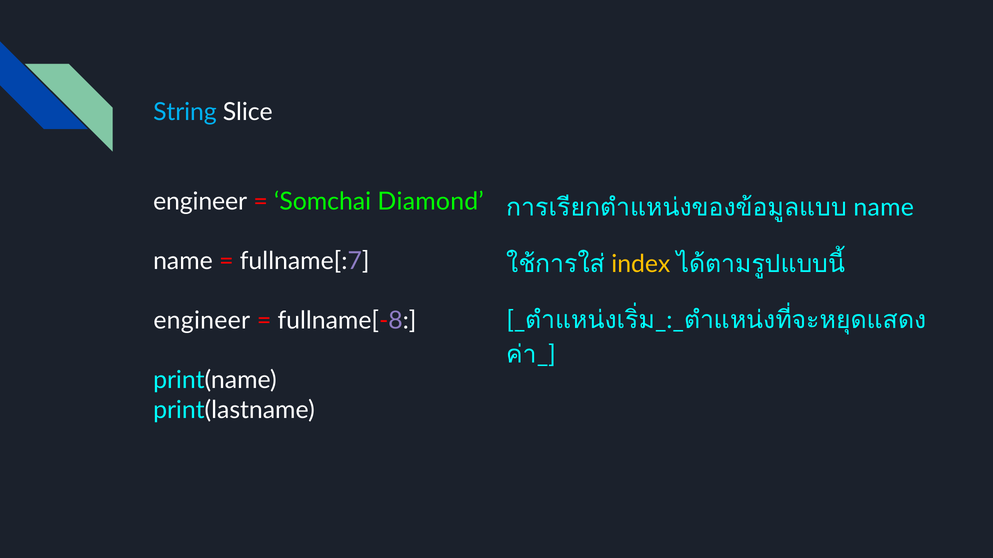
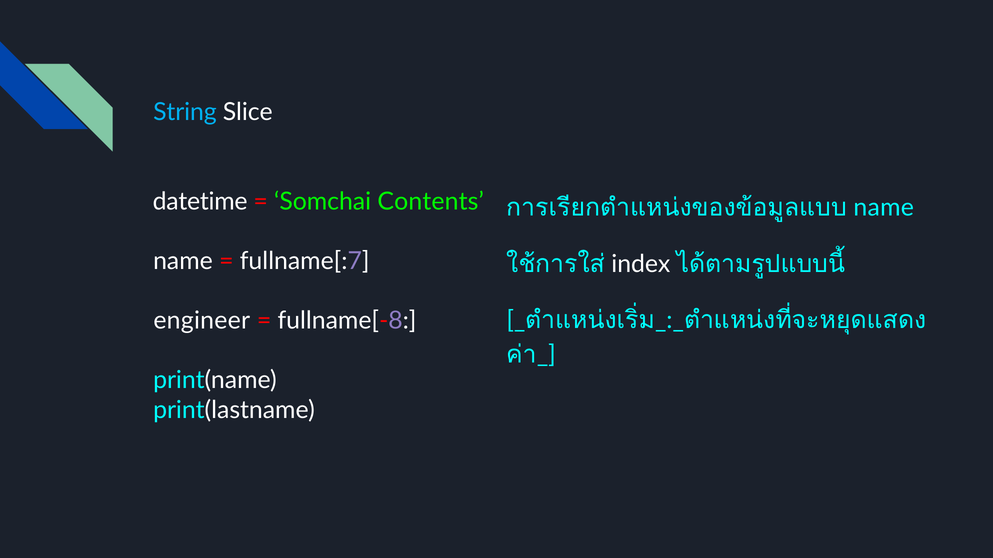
engineer: engineer -> datetime (200, 202)
Diamond: Diamond -> Contents (431, 202)
index colour: yellow -> white (641, 264)
